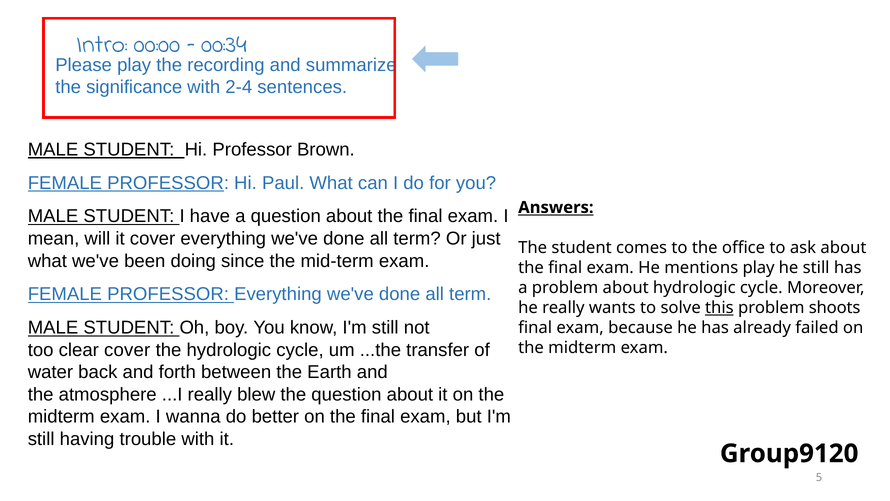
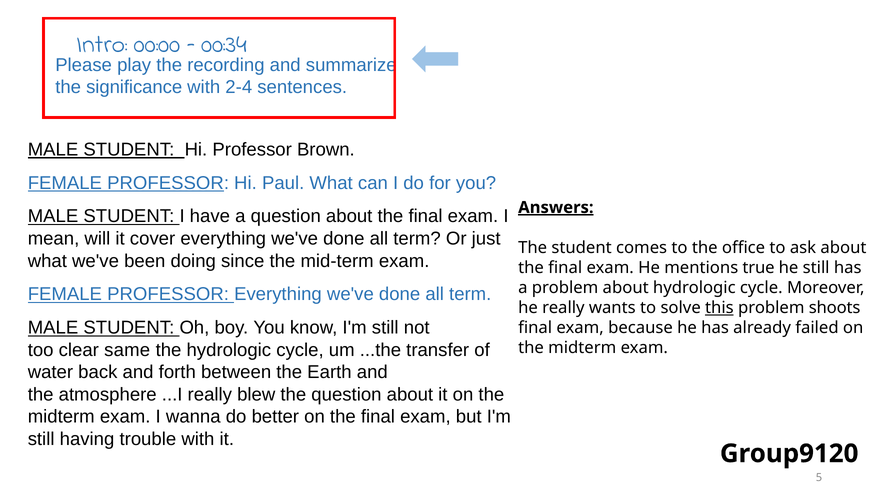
Answers underline: none -> present (556, 207)
mentions play: play -> true (759, 267)
clear cover: cover -> same (127, 350)
